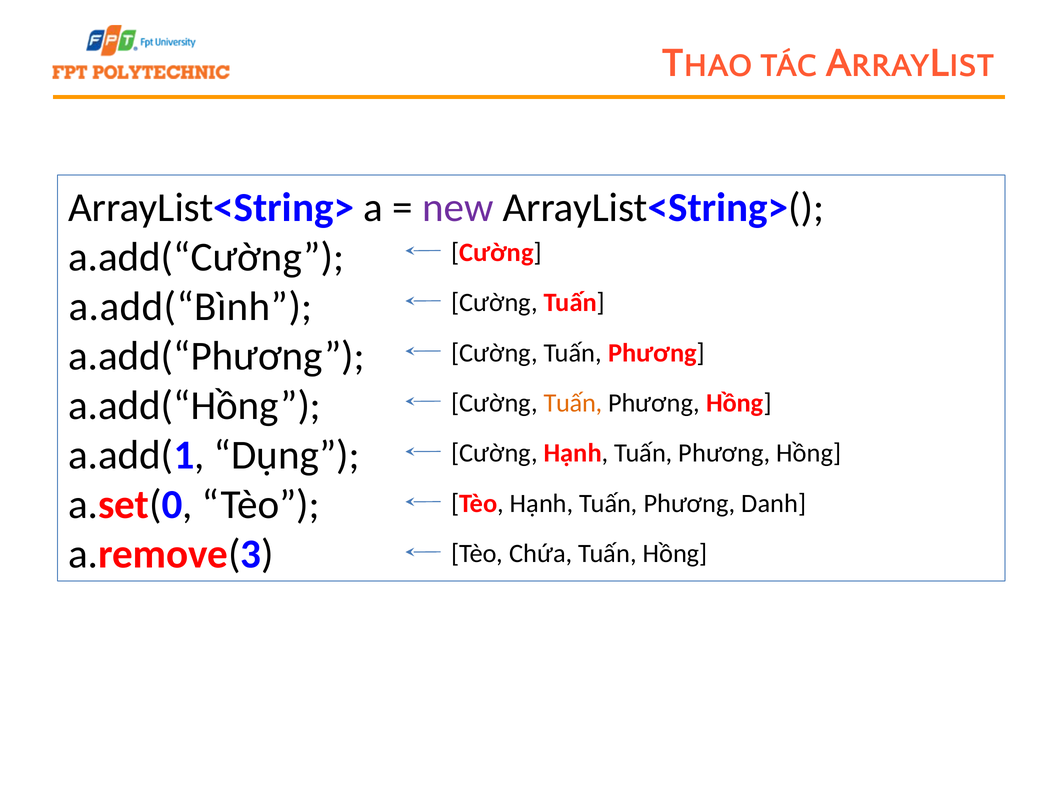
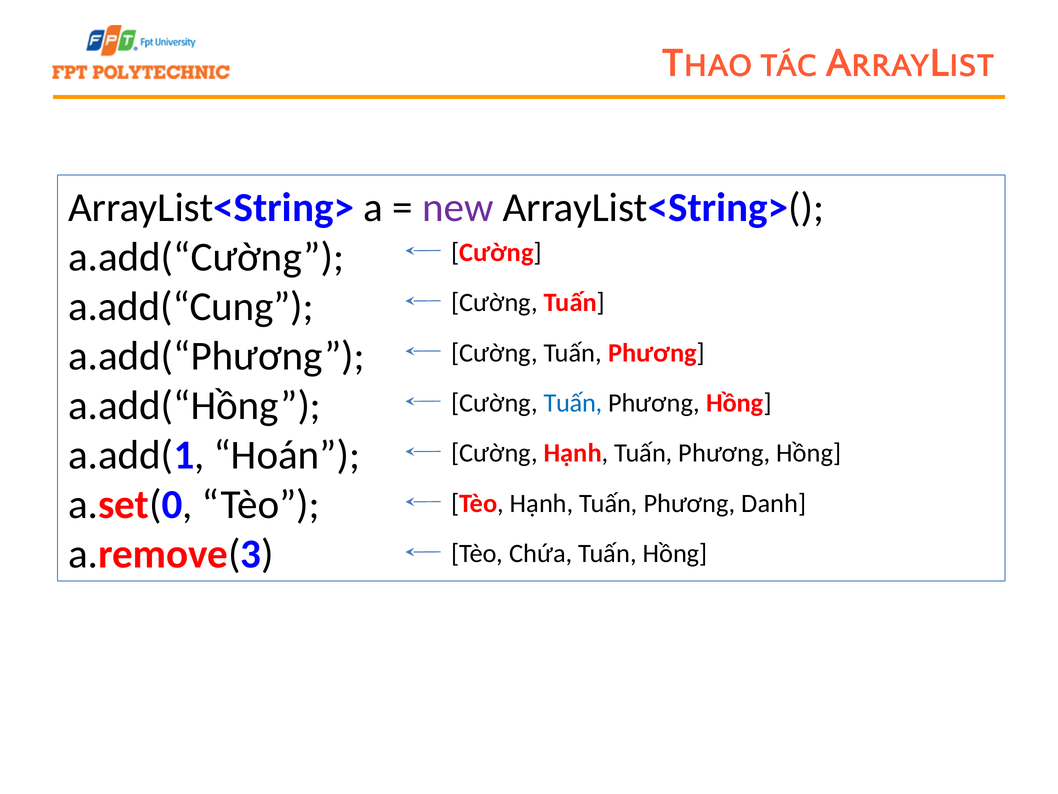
a.add(“Bình: a.add(“Bình -> a.add(“Cung (191, 307)
Tuấn colour: orange -> blue (573, 403)
Dụng: Dụng -> Hoán (287, 455)
